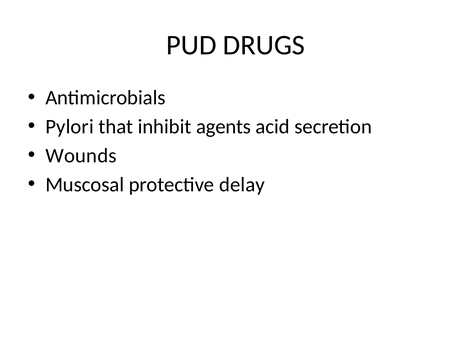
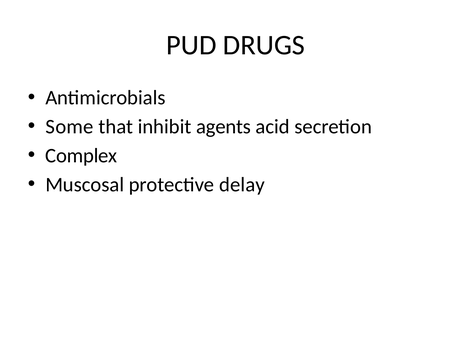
Pylori: Pylori -> Some (70, 126)
Wounds: Wounds -> Complex (81, 155)
